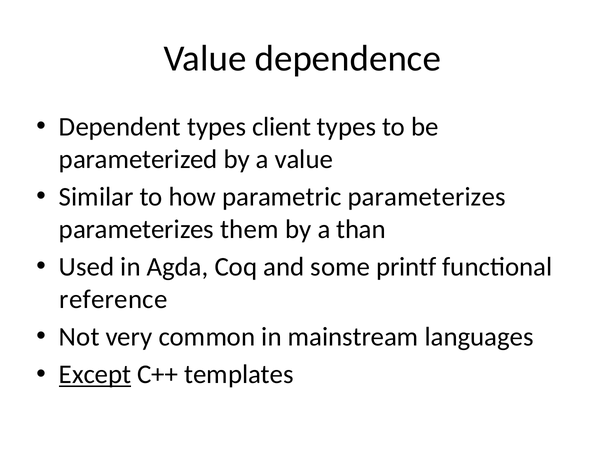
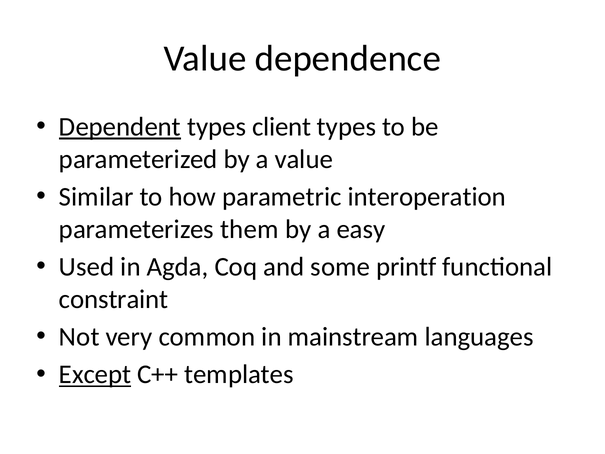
Dependent underline: none -> present (120, 127)
parametric parameterizes: parameterizes -> interoperation (427, 197)
than: than -> easy (361, 229)
reference: reference -> constraint (114, 299)
